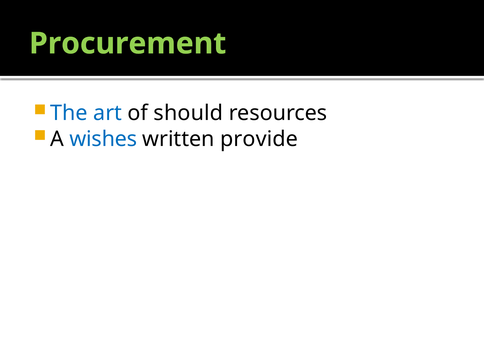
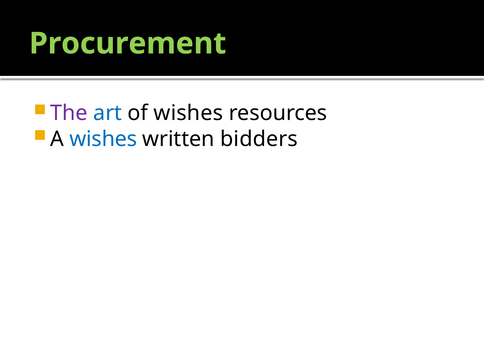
The colour: blue -> purple (69, 113)
of should: should -> wishes (188, 113)
provide: provide -> bidders (259, 139)
